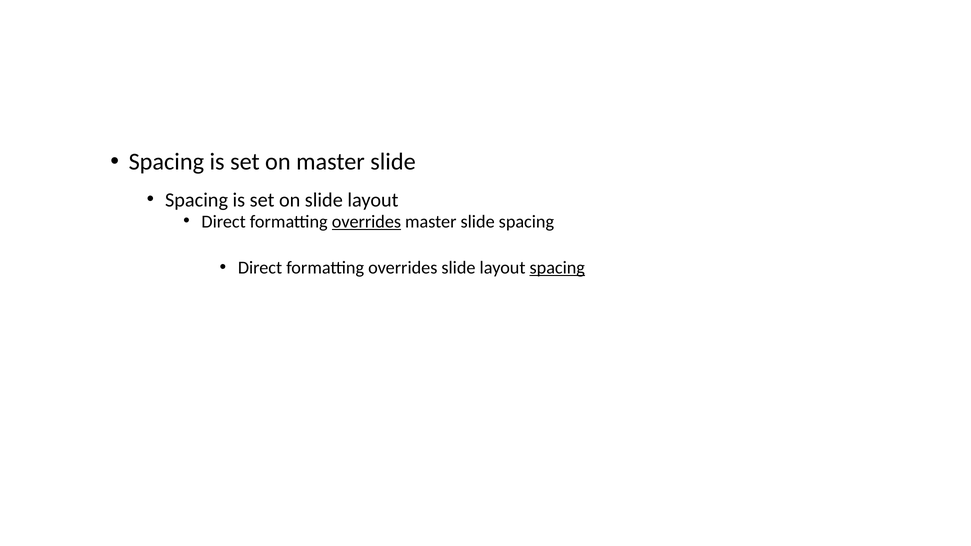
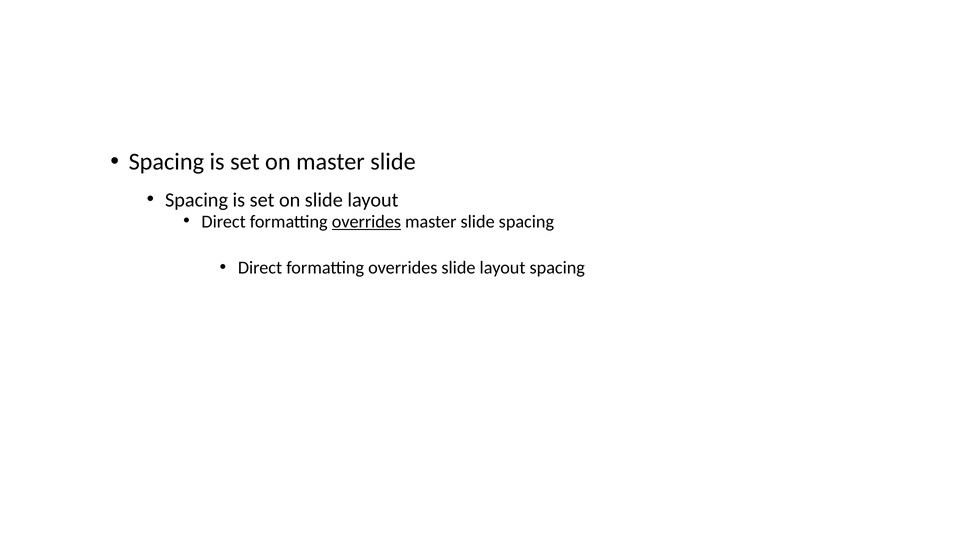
spacing underline: present -> none (557, 268)
